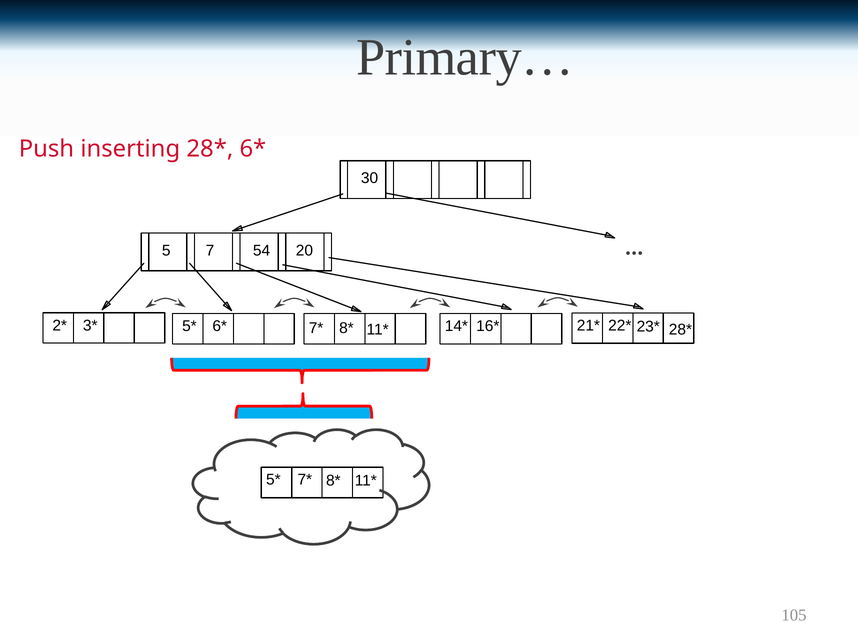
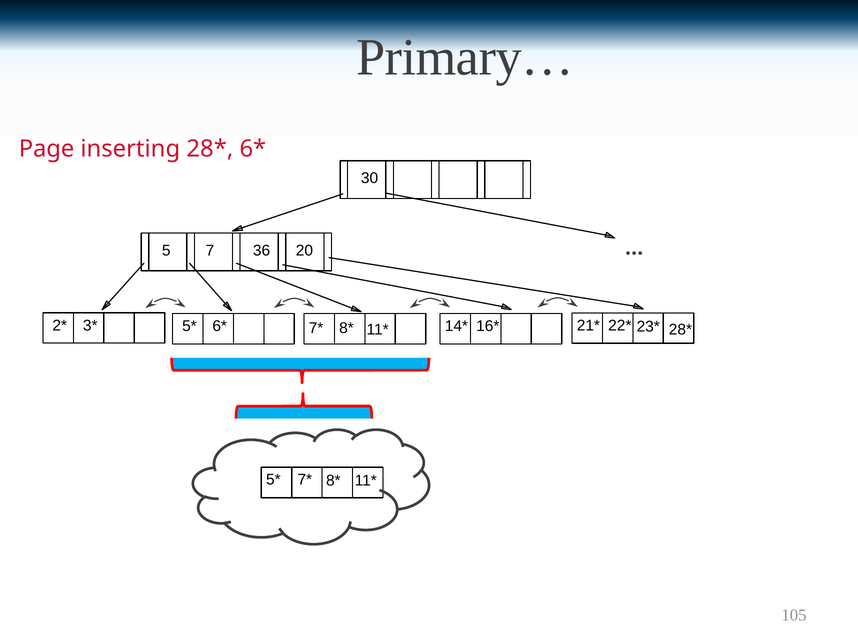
Push: Push -> Page (47, 149)
54: 54 -> 36 (262, 251)
